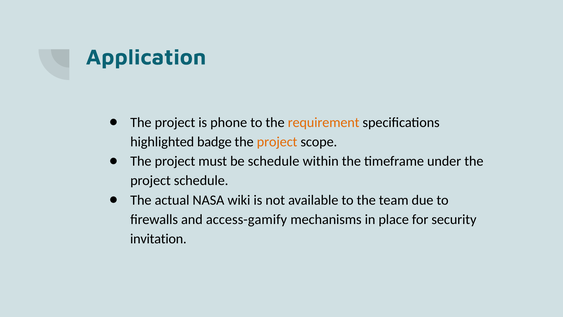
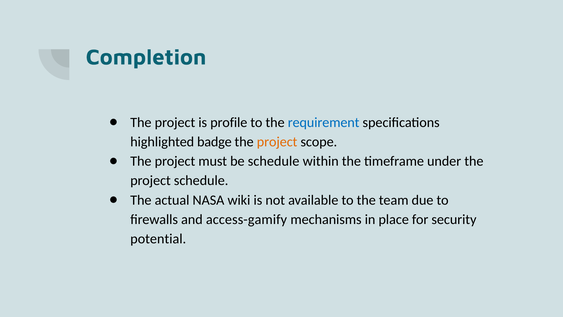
Application: Application -> Completion (146, 57)
phone: phone -> profile (229, 122)
requirement colour: orange -> blue (324, 122)
invitation: invitation -> potential (158, 239)
